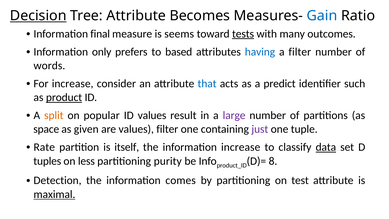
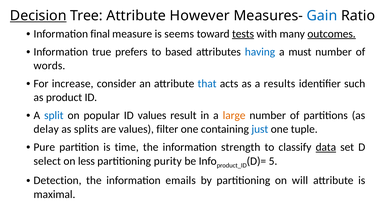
Becomes: Becomes -> However (200, 16)
outcomes underline: none -> present (332, 34)
only: only -> true (102, 52)
a filter: filter -> must (300, 52)
predict: predict -> results (279, 83)
product underline: present -> none (64, 97)
split colour: orange -> blue (54, 115)
large colour: purple -> orange (234, 115)
space: space -> delay (46, 129)
given: given -> splits (86, 129)
just colour: purple -> blue (260, 129)
Rate: Rate -> Pure (44, 147)
itself: itself -> time (127, 147)
information increase: increase -> strength (241, 147)
tuples: tuples -> select (47, 161)
8: 8 -> 5 (273, 161)
comes: comes -> emails (181, 180)
test: test -> will (300, 180)
maximal underline: present -> none (54, 194)
